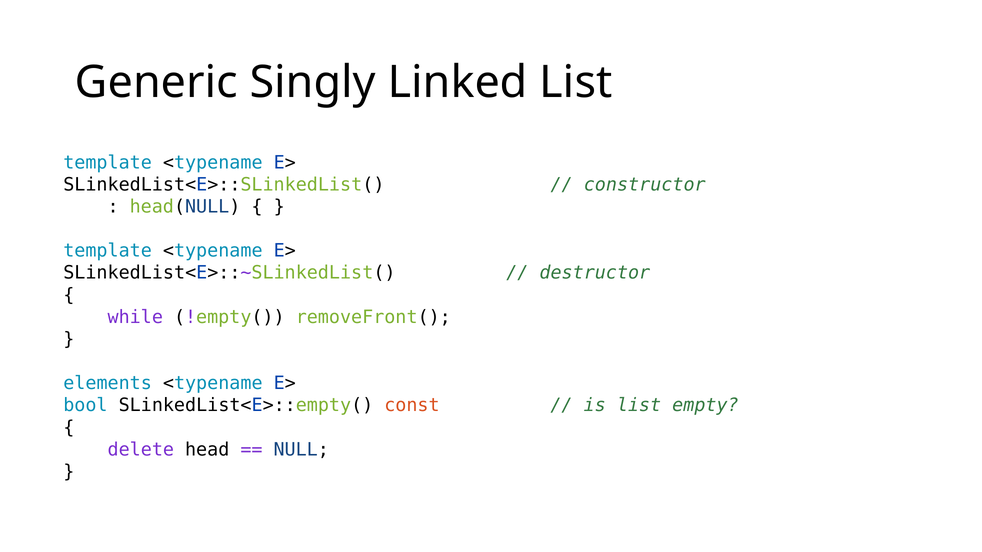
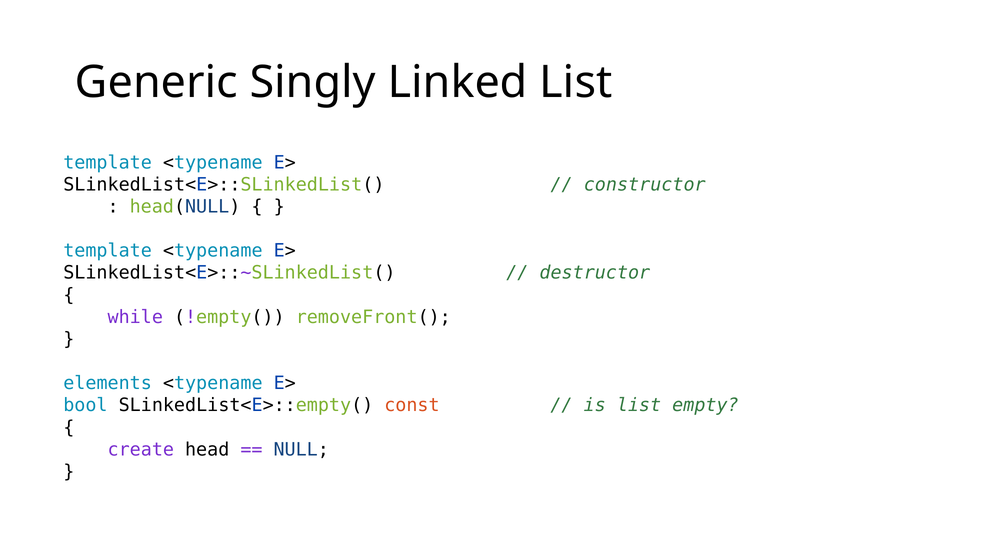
delete: delete -> create (141, 450)
